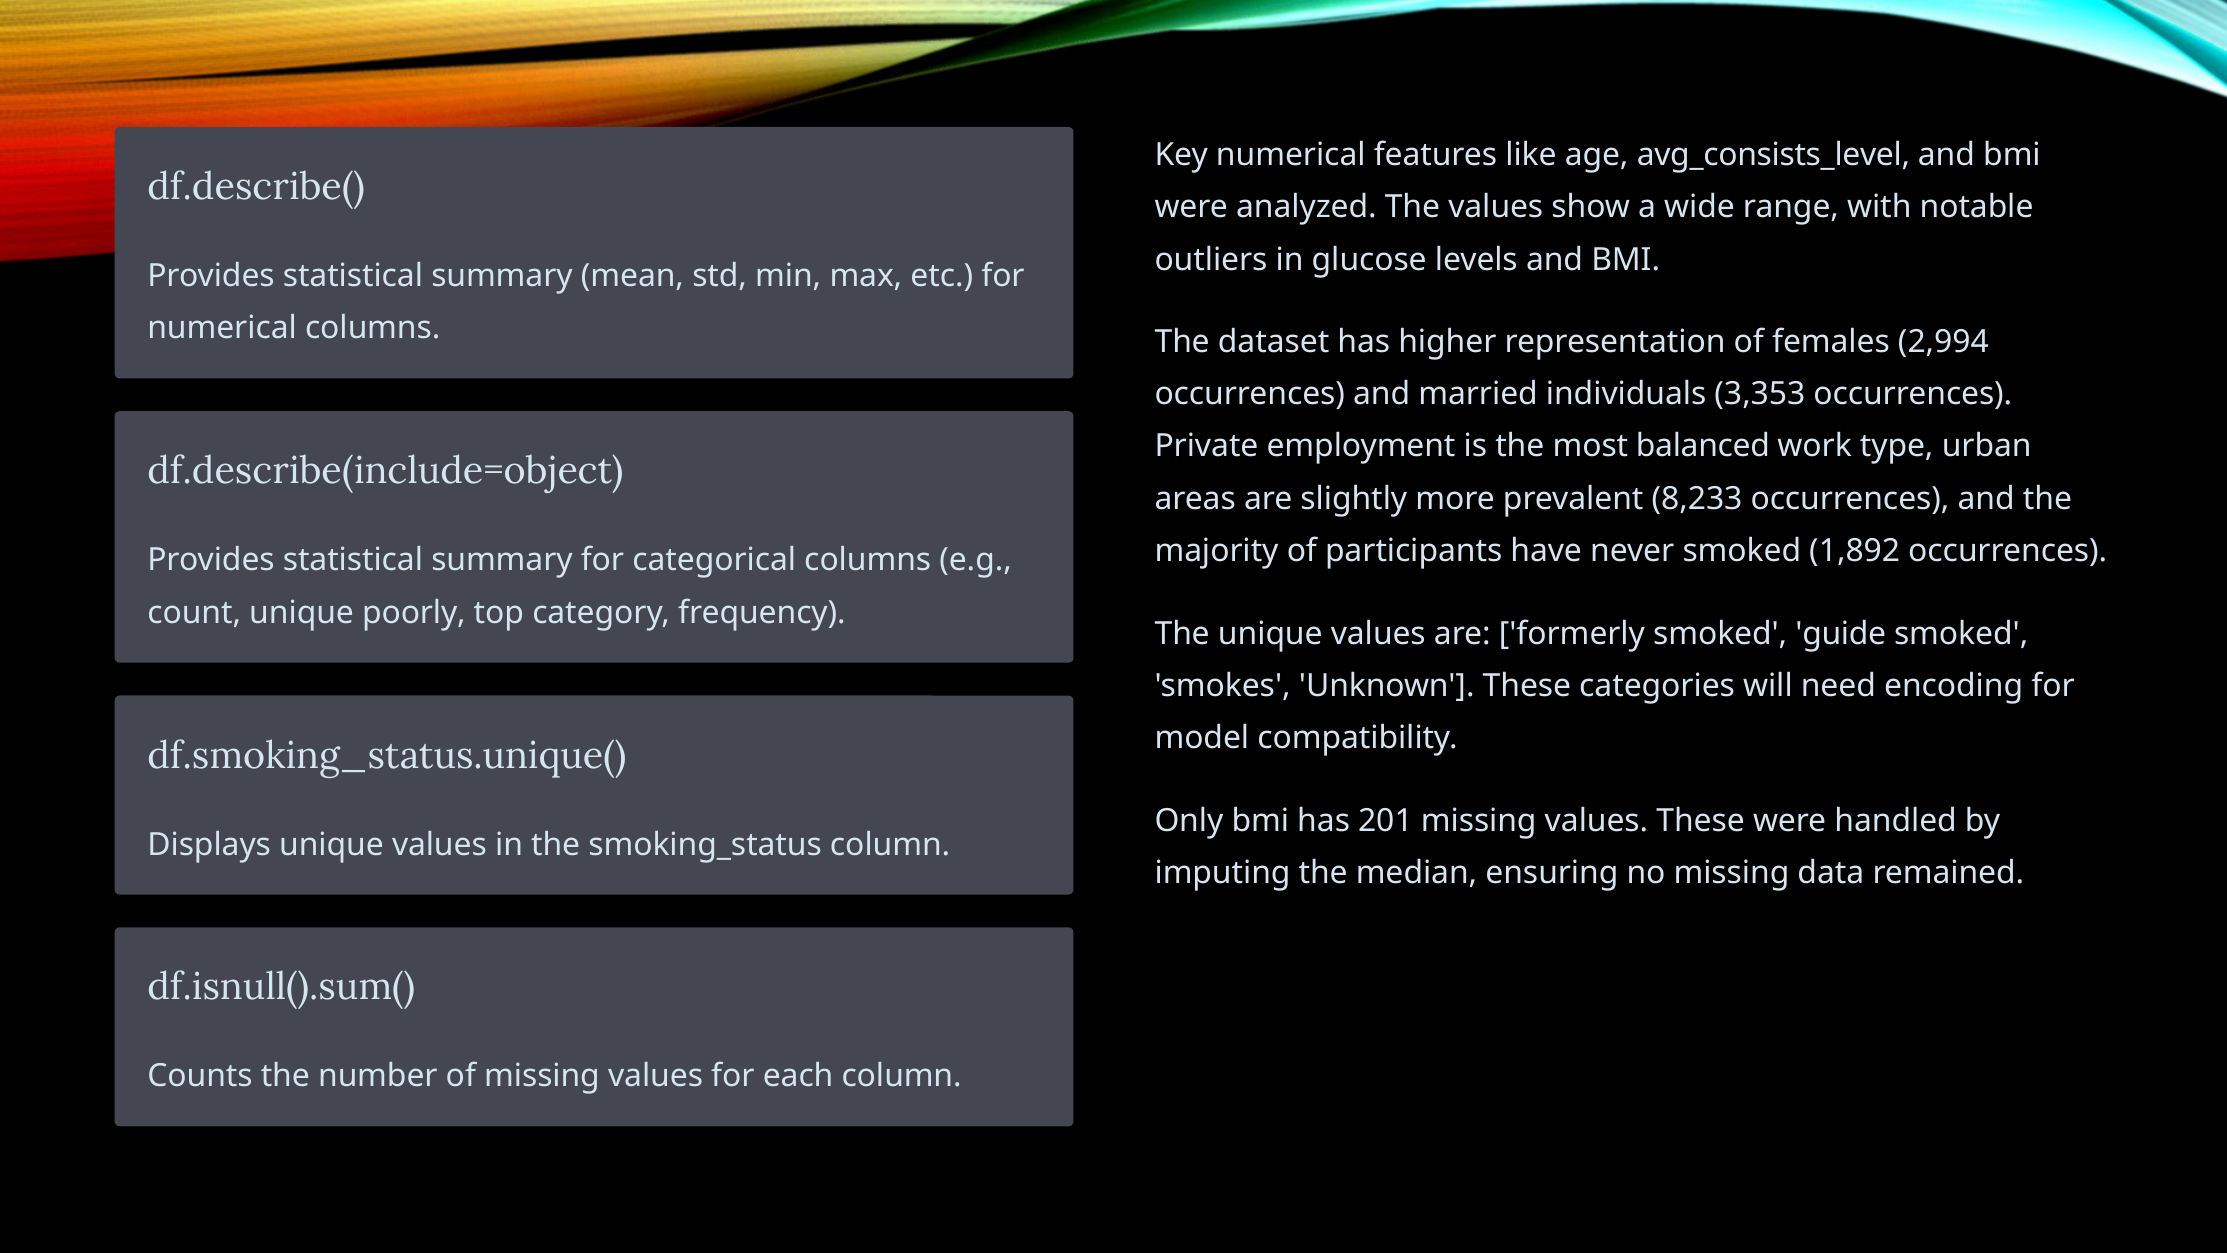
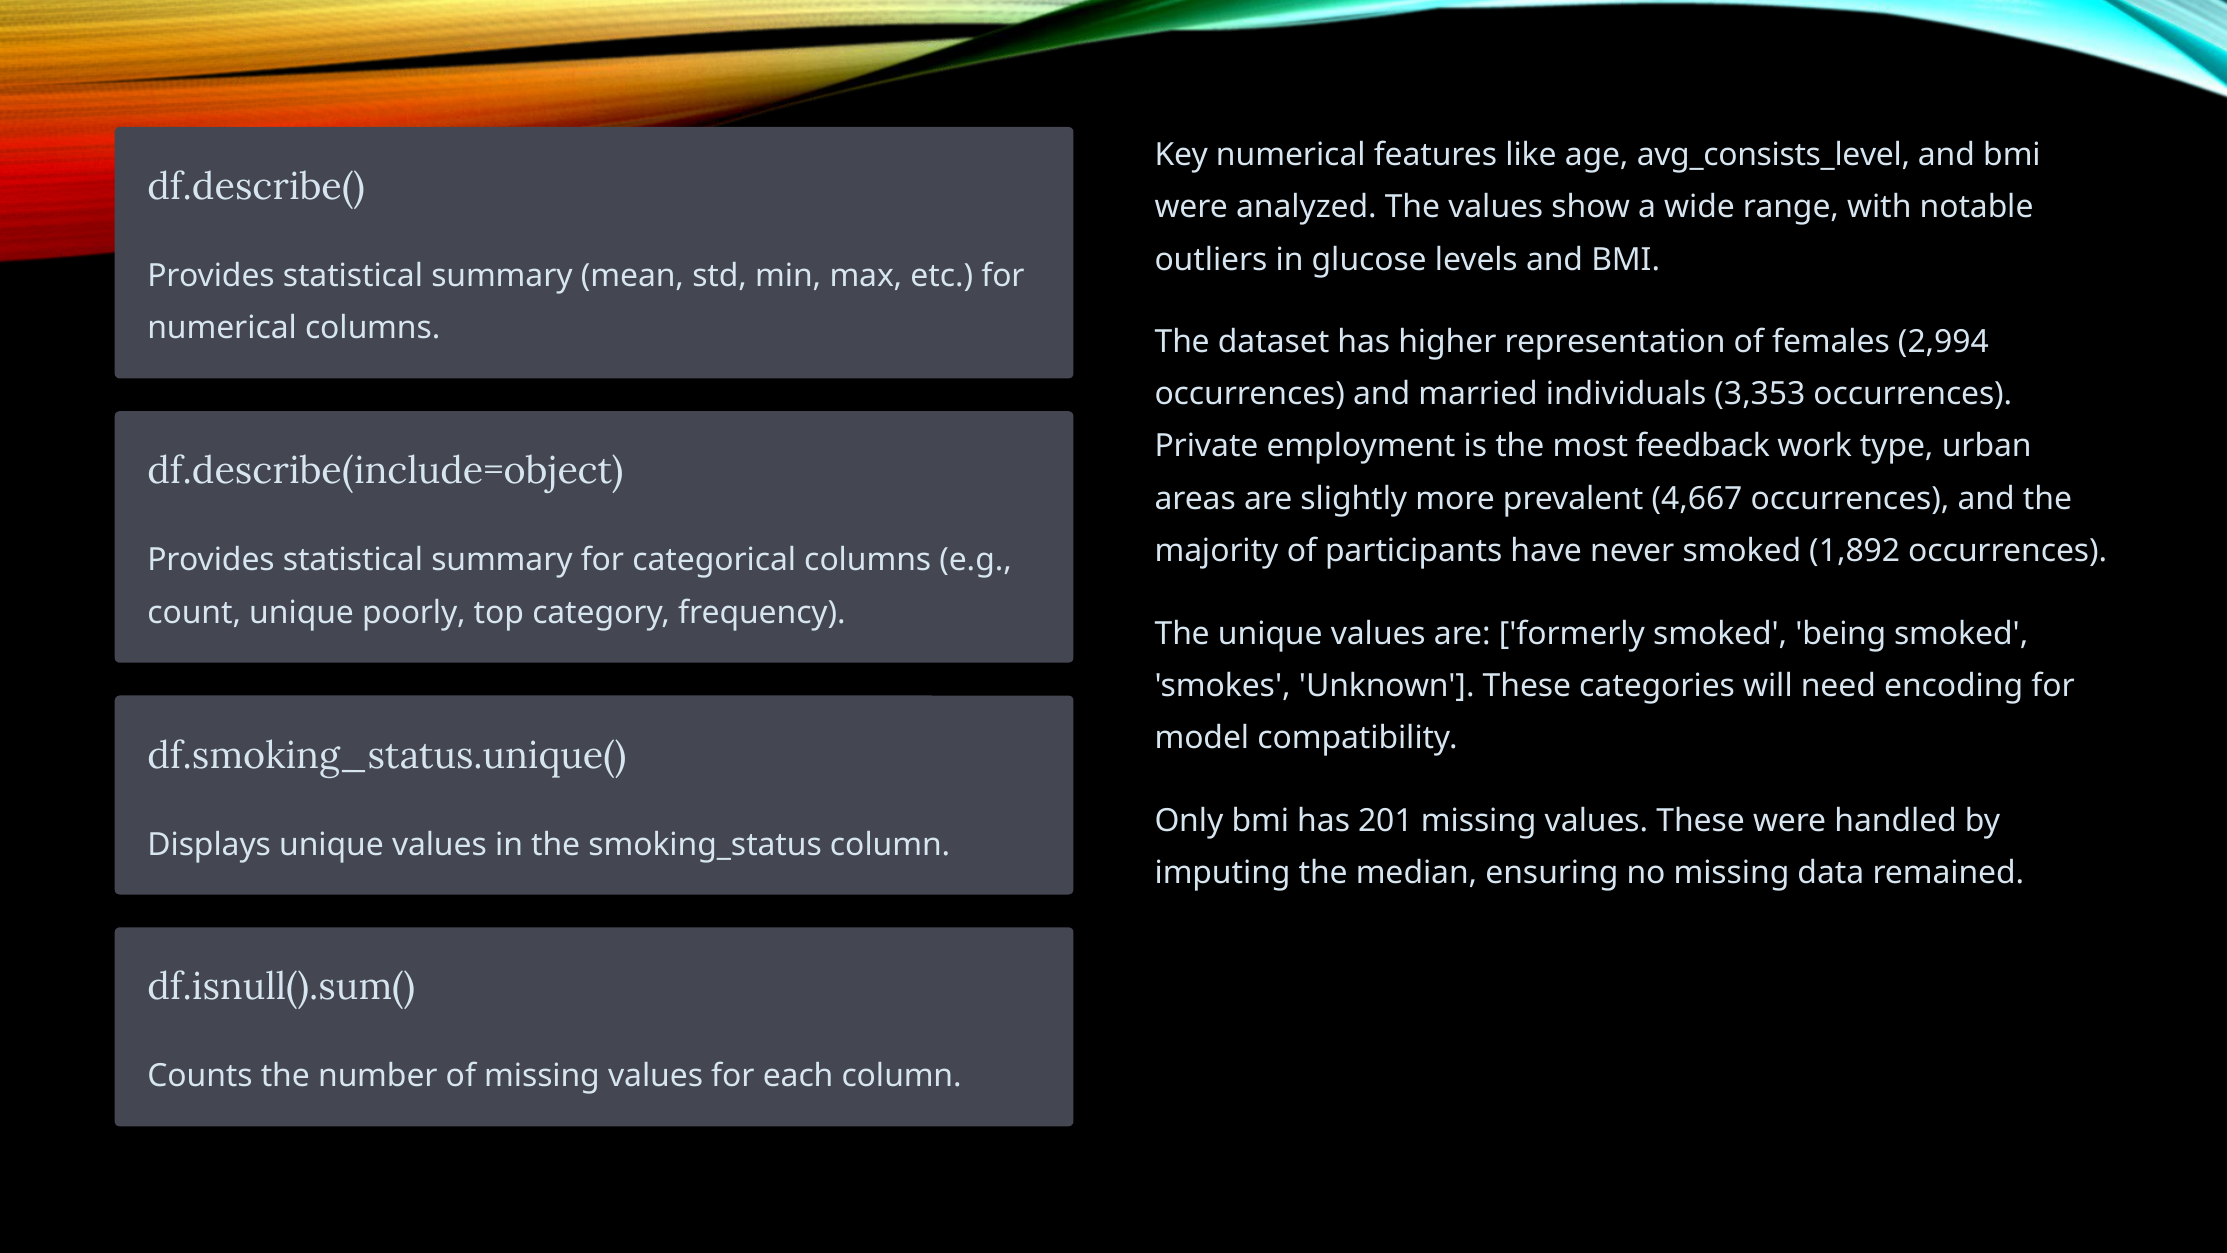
balanced: balanced -> feedback (1703, 446)
8,233: 8,233 -> 4,667 (1697, 498)
guide: guide -> being (1841, 634)
